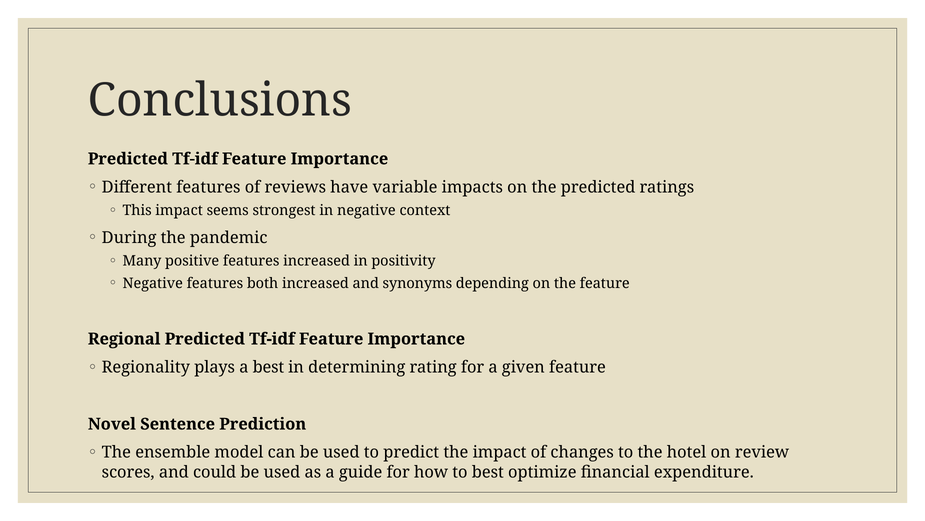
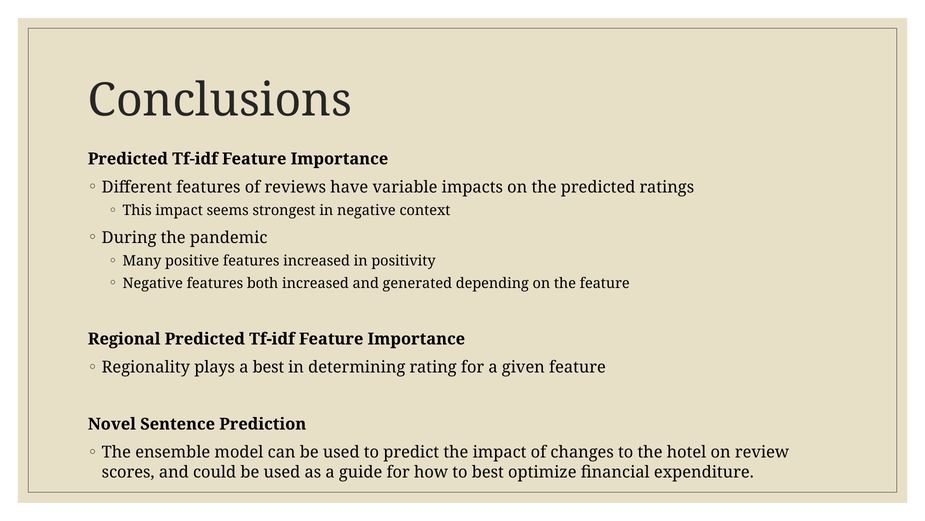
synonyms: synonyms -> generated (417, 283)
